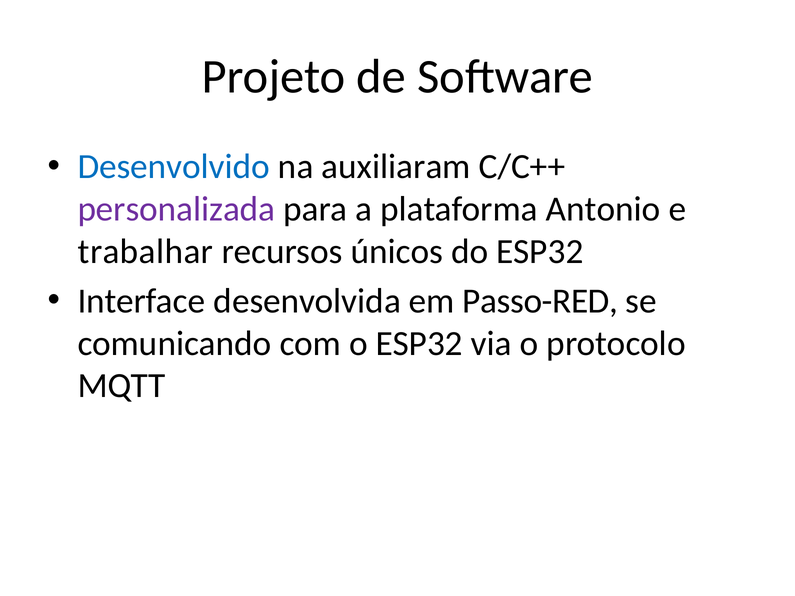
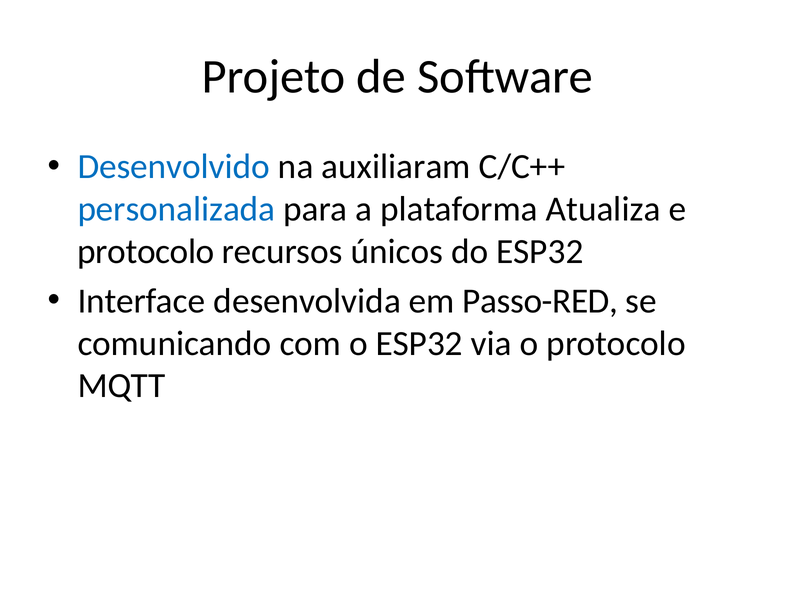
personalizada colour: purple -> blue (176, 209)
Antonio: Antonio -> Atualiza (603, 209)
trabalhar: trabalhar -> protocolo (146, 252)
